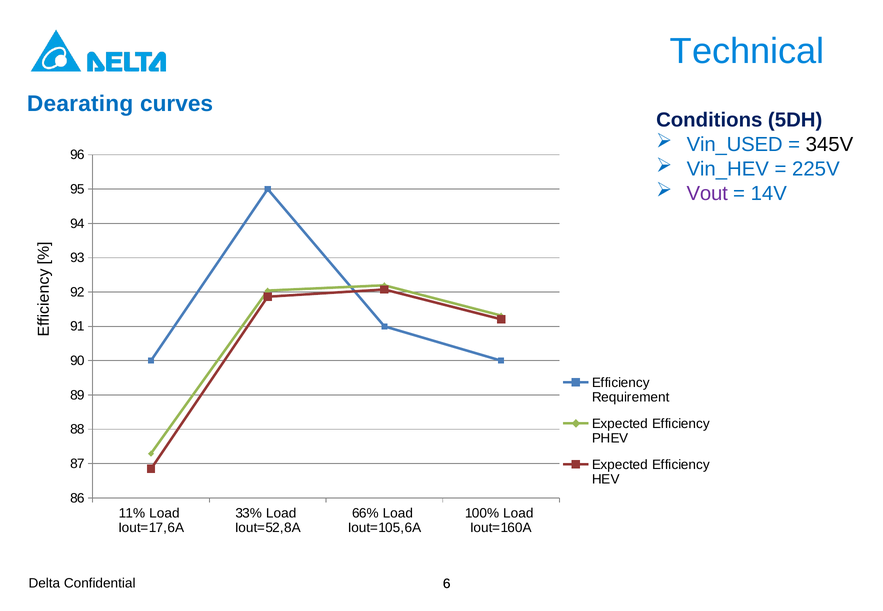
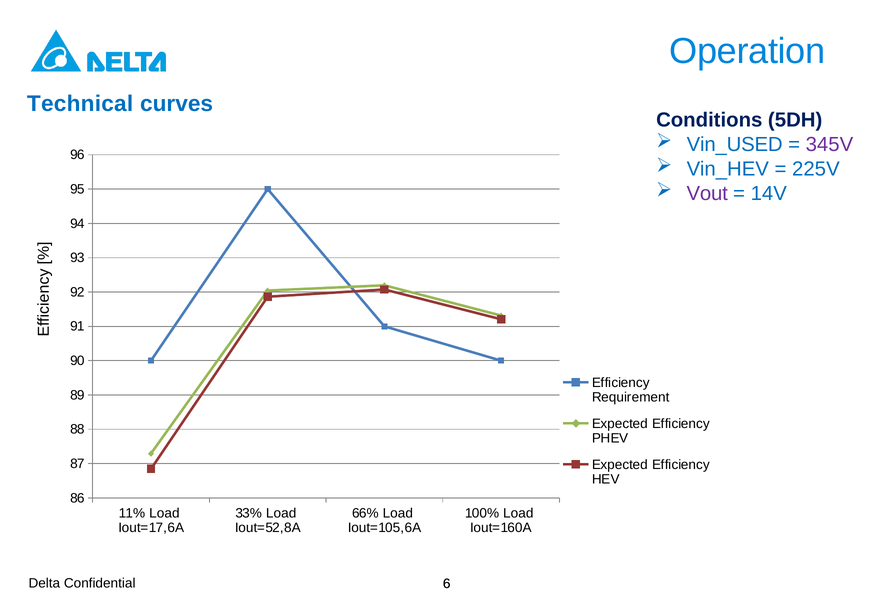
Technical: Technical -> Operation (747, 51)
Dearating: Dearating -> Technical (80, 104)
345V colour: black -> purple (829, 144)
